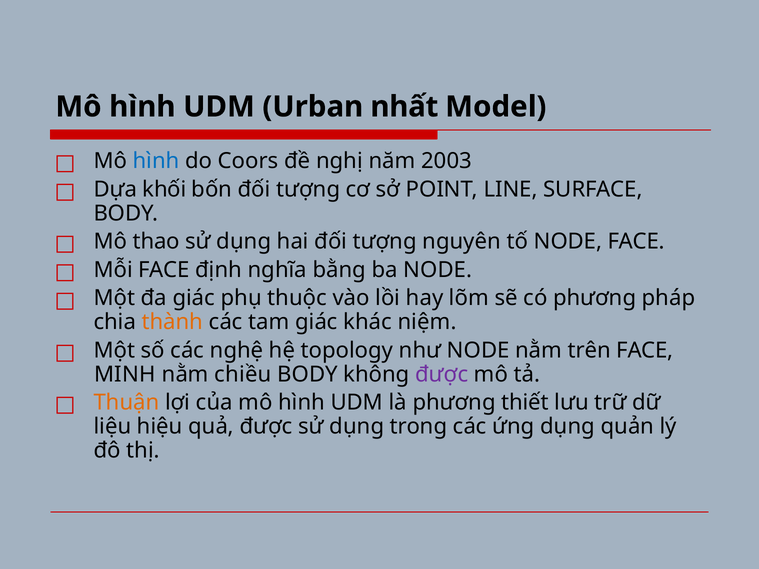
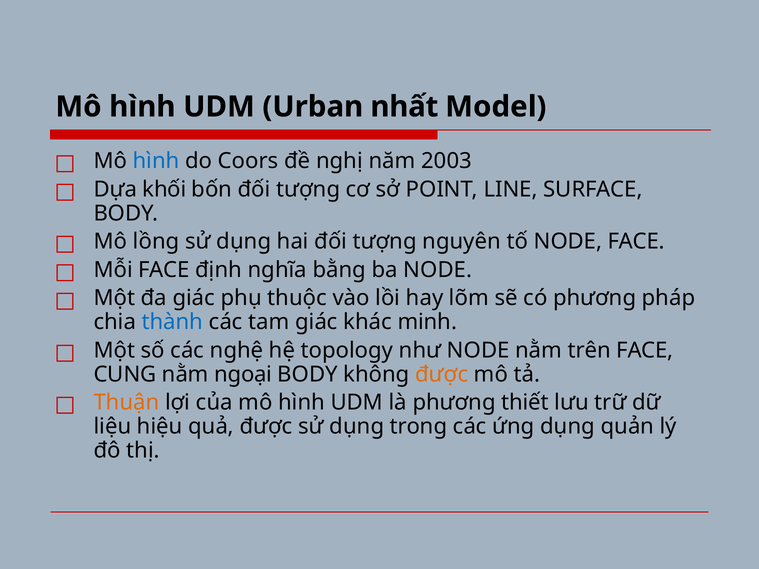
thao: thao -> lồng (156, 242)
thành colour: orange -> blue (172, 322)
niệm: niệm -> minh (427, 322)
MINH: MINH -> CUNG (125, 374)
chiều: chiều -> ngoại (243, 374)
được colour: purple -> orange (442, 374)
